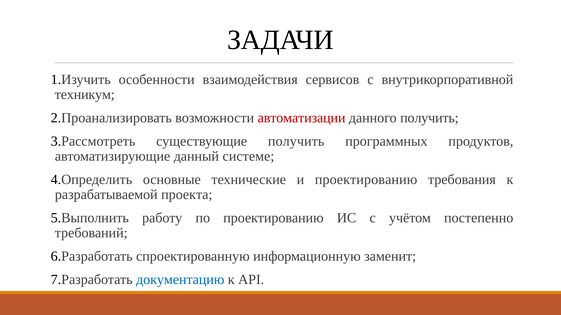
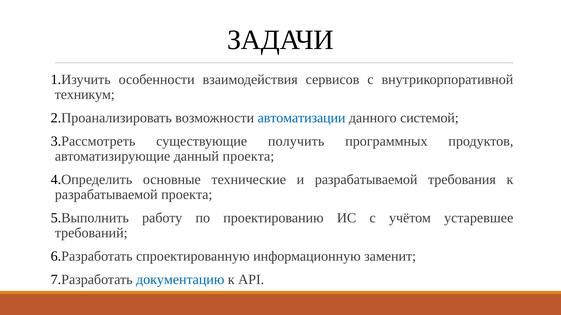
автоматизации colour: red -> blue (302, 118)
данного получить: получить -> системой (429, 118)
данный системе: системе -> проекта (248, 156)
и проектированию: проектированию -> разрабатываемой (366, 180)
постепенно: постепенно -> устаревшее (479, 218)
